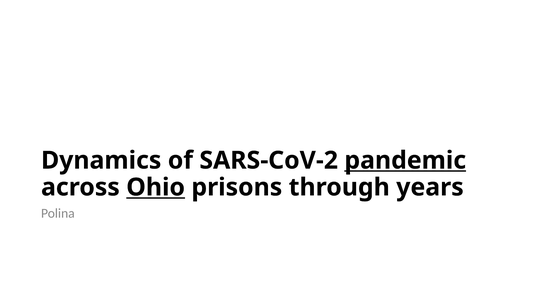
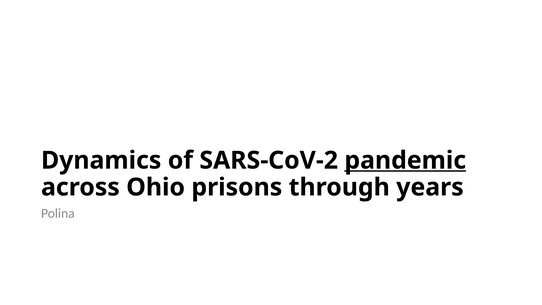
Ohio underline: present -> none (156, 187)
